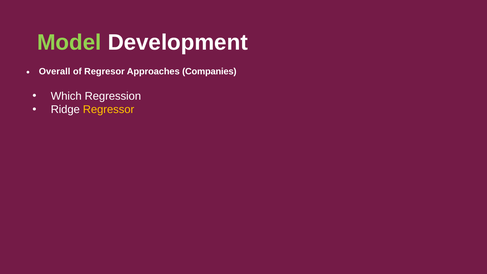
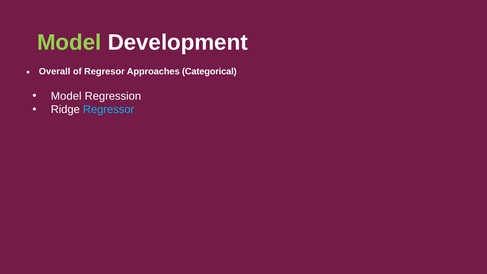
Companies: Companies -> Categorical (209, 72)
Which: Which -> Model (66, 96)
Regressor colour: yellow -> light blue (109, 110)
